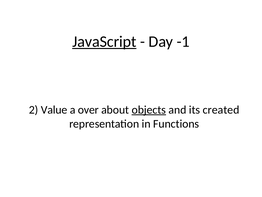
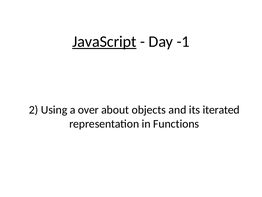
Value: Value -> Using (54, 110)
objects underline: present -> none (149, 110)
created: created -> iterated (221, 110)
